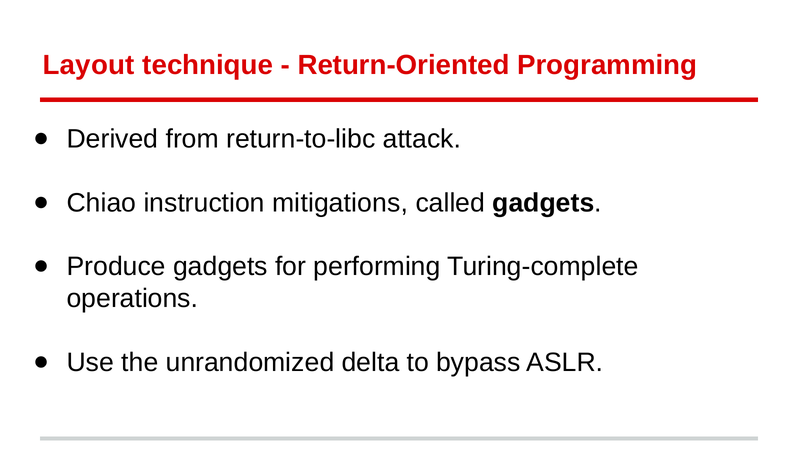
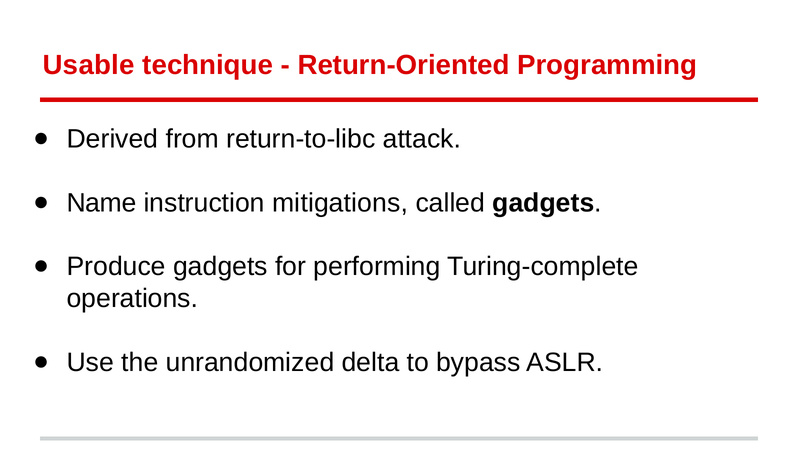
Layout: Layout -> Usable (89, 65)
Chiao: Chiao -> Name (102, 203)
